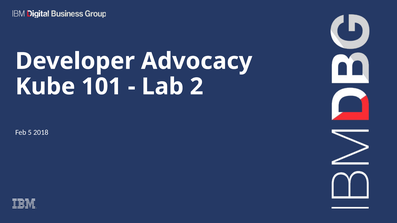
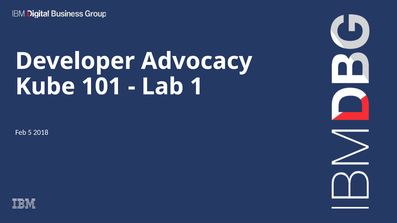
2: 2 -> 1 (197, 87)
